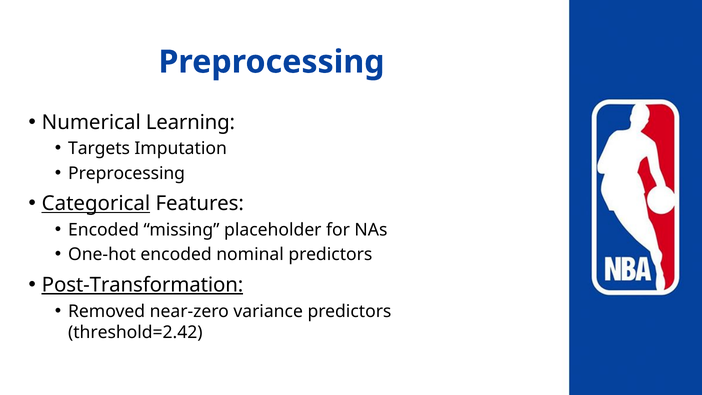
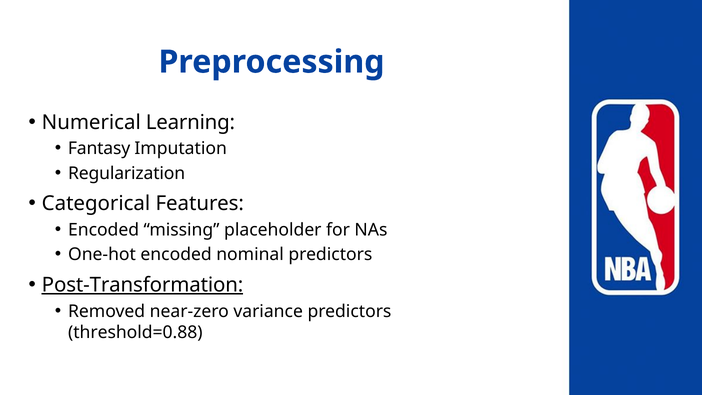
Targets: Targets -> Fantasy (99, 149)
Preprocessing: Preprocessing -> Regularization (127, 173)
Categorical underline: present -> none (96, 204)
threshold=2.42: threshold=2.42 -> threshold=0.88 (135, 332)
